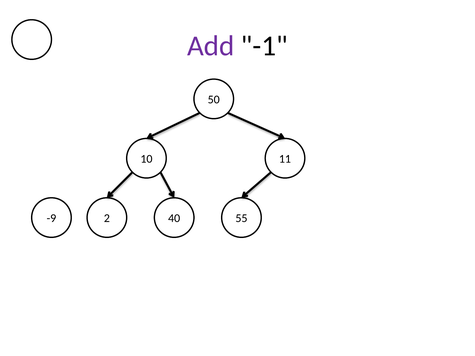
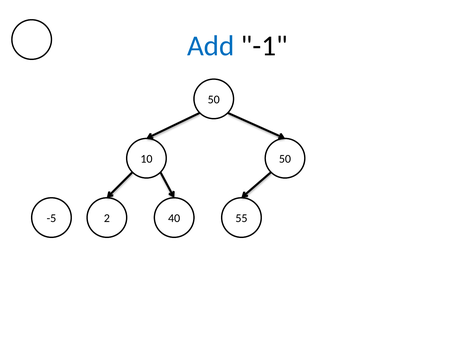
Add colour: purple -> blue (211, 46)
10 11: 11 -> 50 (285, 159)
-9: -9 -> -5 (51, 219)
